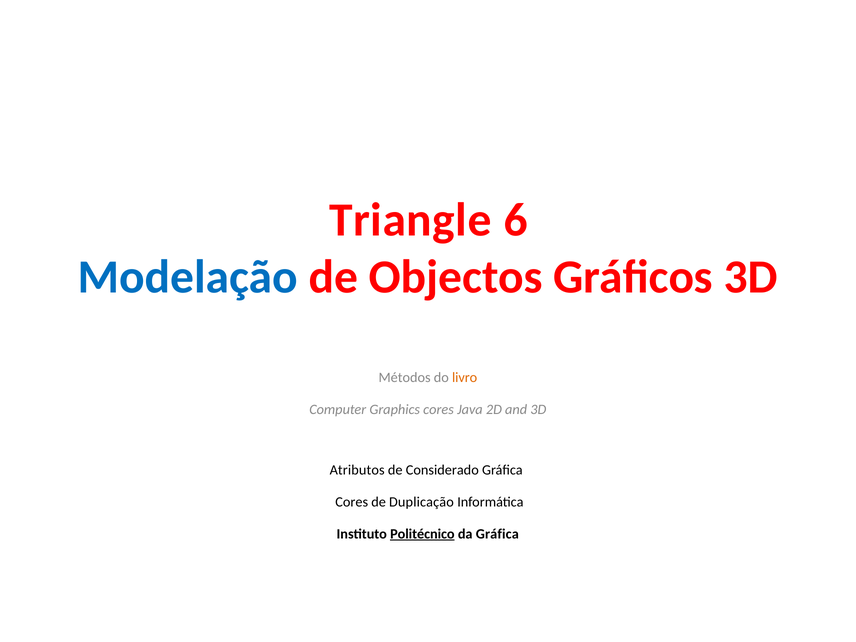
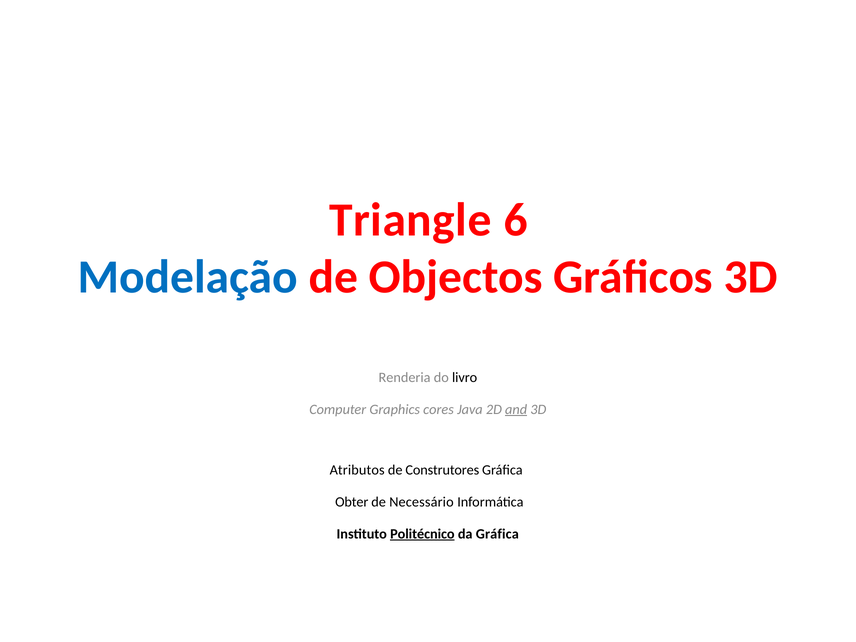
Métodos: Métodos -> Renderia (405, 378)
livro colour: orange -> black (465, 378)
and underline: none -> present (516, 409)
Considerado: Considerado -> Construtores (442, 470)
Cores: Cores -> Obter (352, 502)
Duplicação: Duplicação -> Necessário (421, 502)
